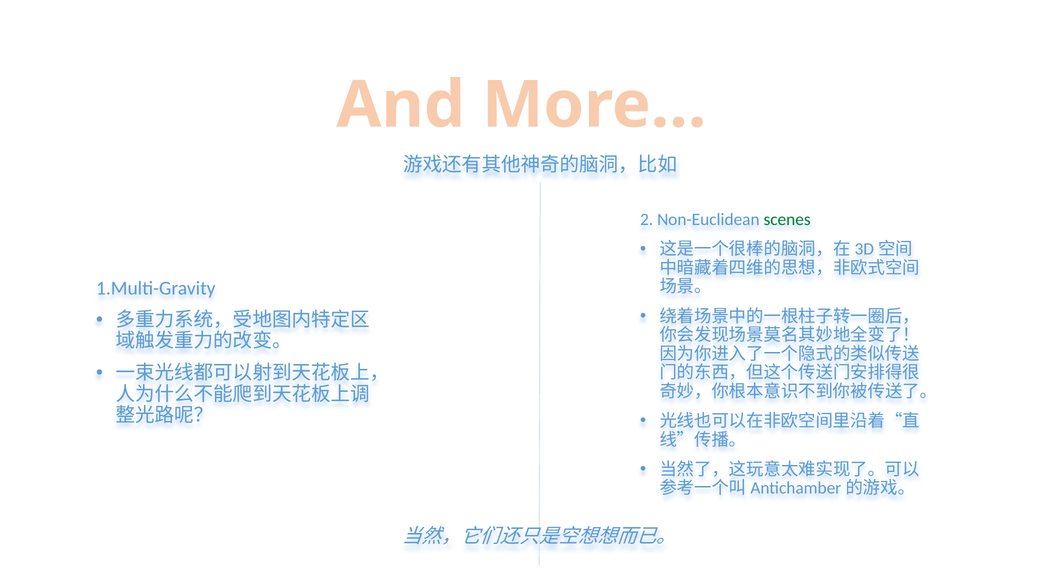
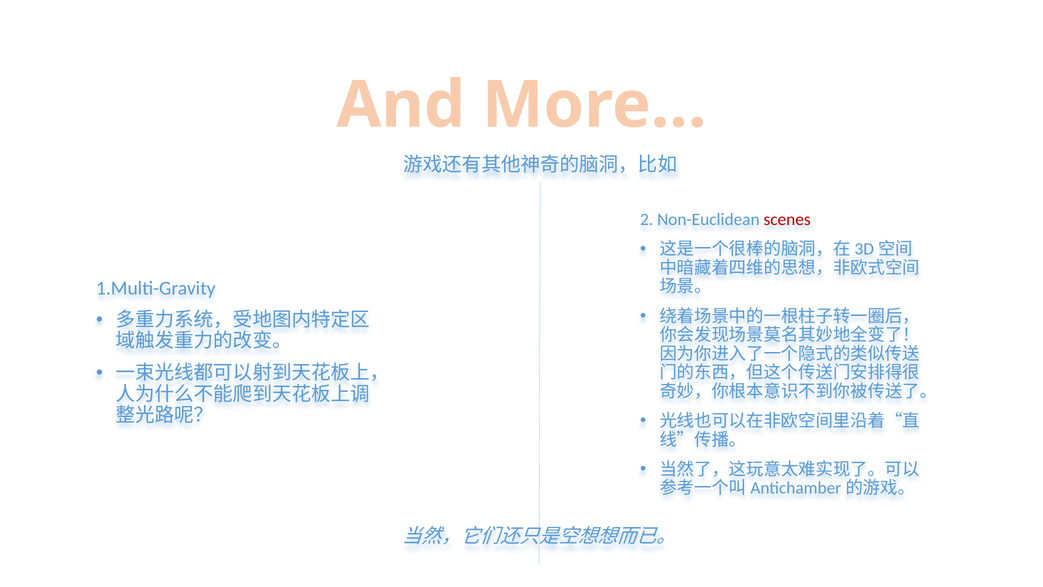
scenes colour: green -> red (787, 220)
